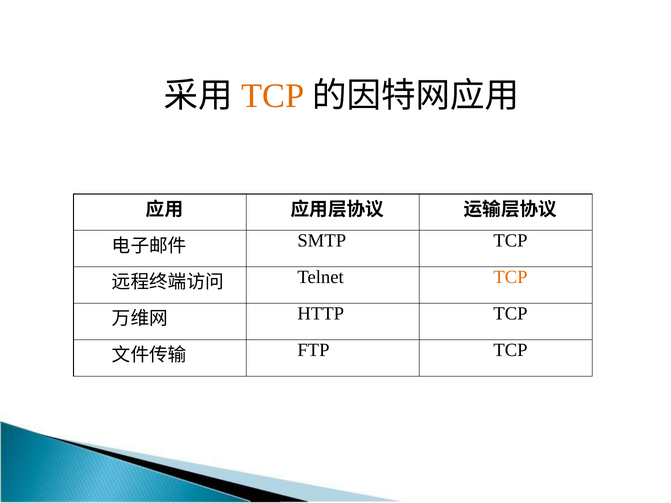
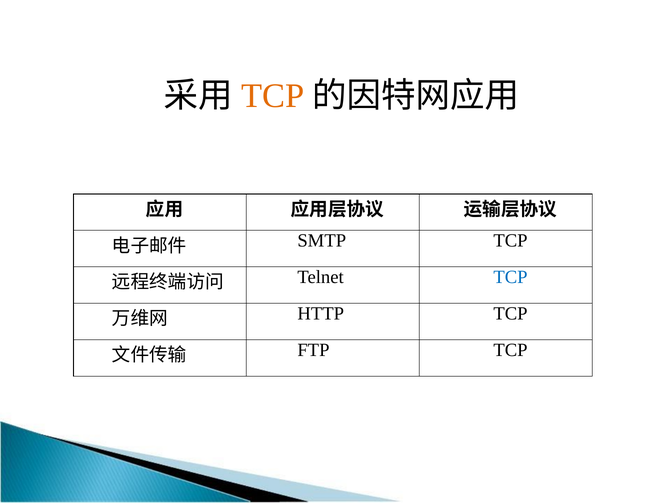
TCP colour: orange -> blue (510, 277)
